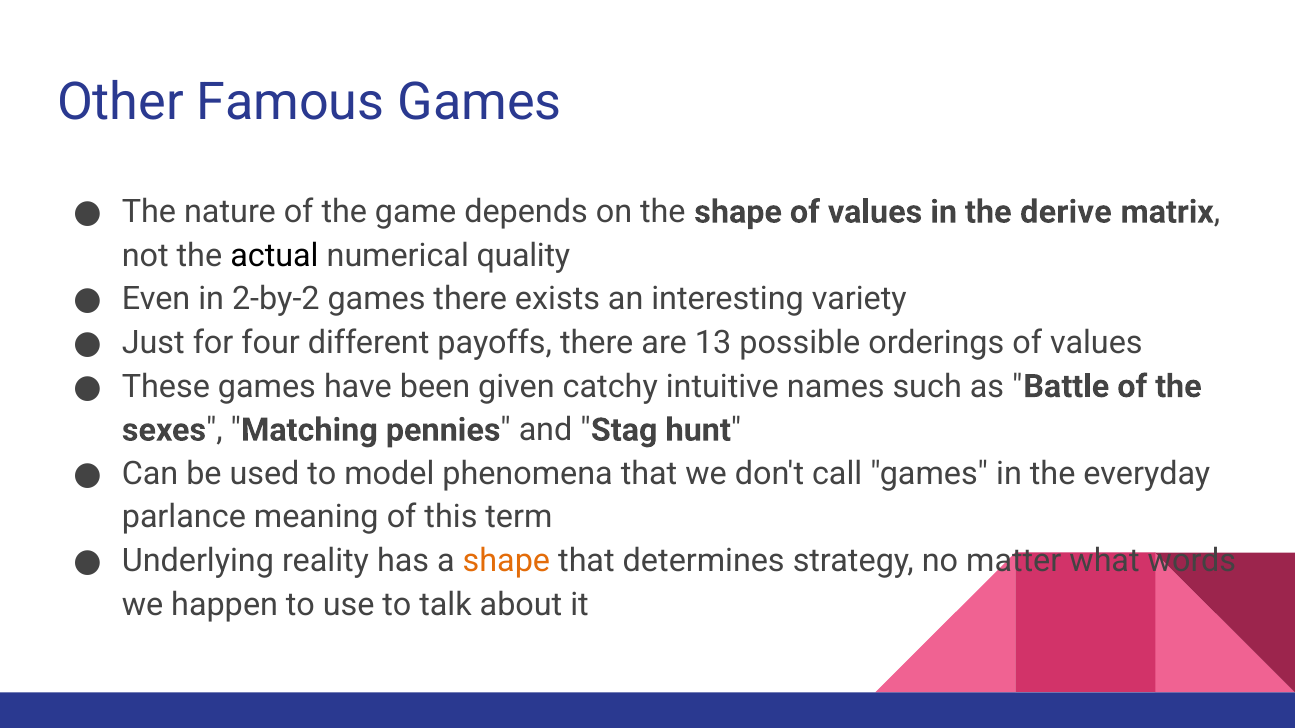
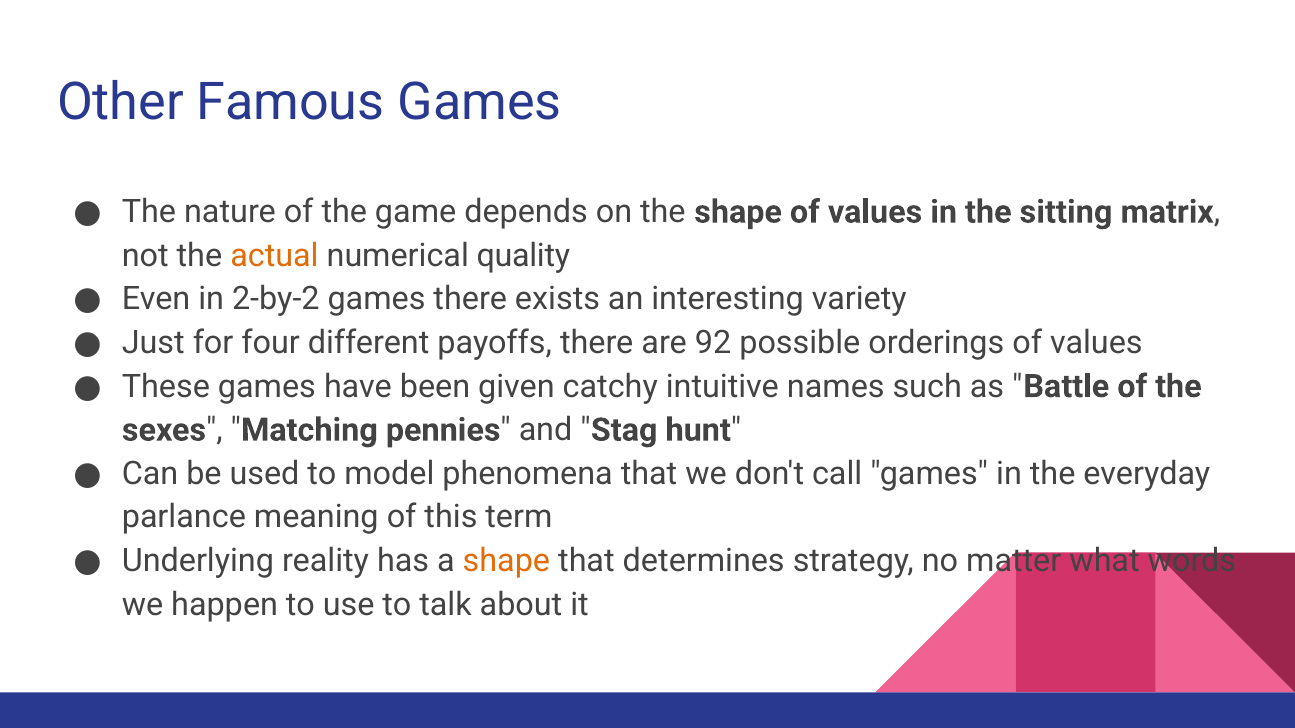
derive: derive -> sitting (1066, 212)
actual colour: black -> orange (274, 256)
13: 13 -> 92 (713, 343)
